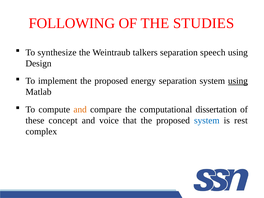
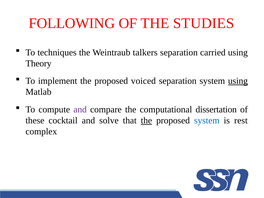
synthesize: synthesize -> techniques (57, 52)
speech: speech -> carried (213, 52)
Design: Design -> Theory (39, 63)
energy: energy -> voiced (143, 81)
and colour: orange -> purple (80, 110)
concept: concept -> cocktail (63, 121)
voice: voice -> solve (109, 121)
the underline: none -> present (146, 121)
